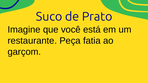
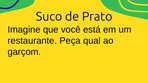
fatia: fatia -> qual (92, 41)
